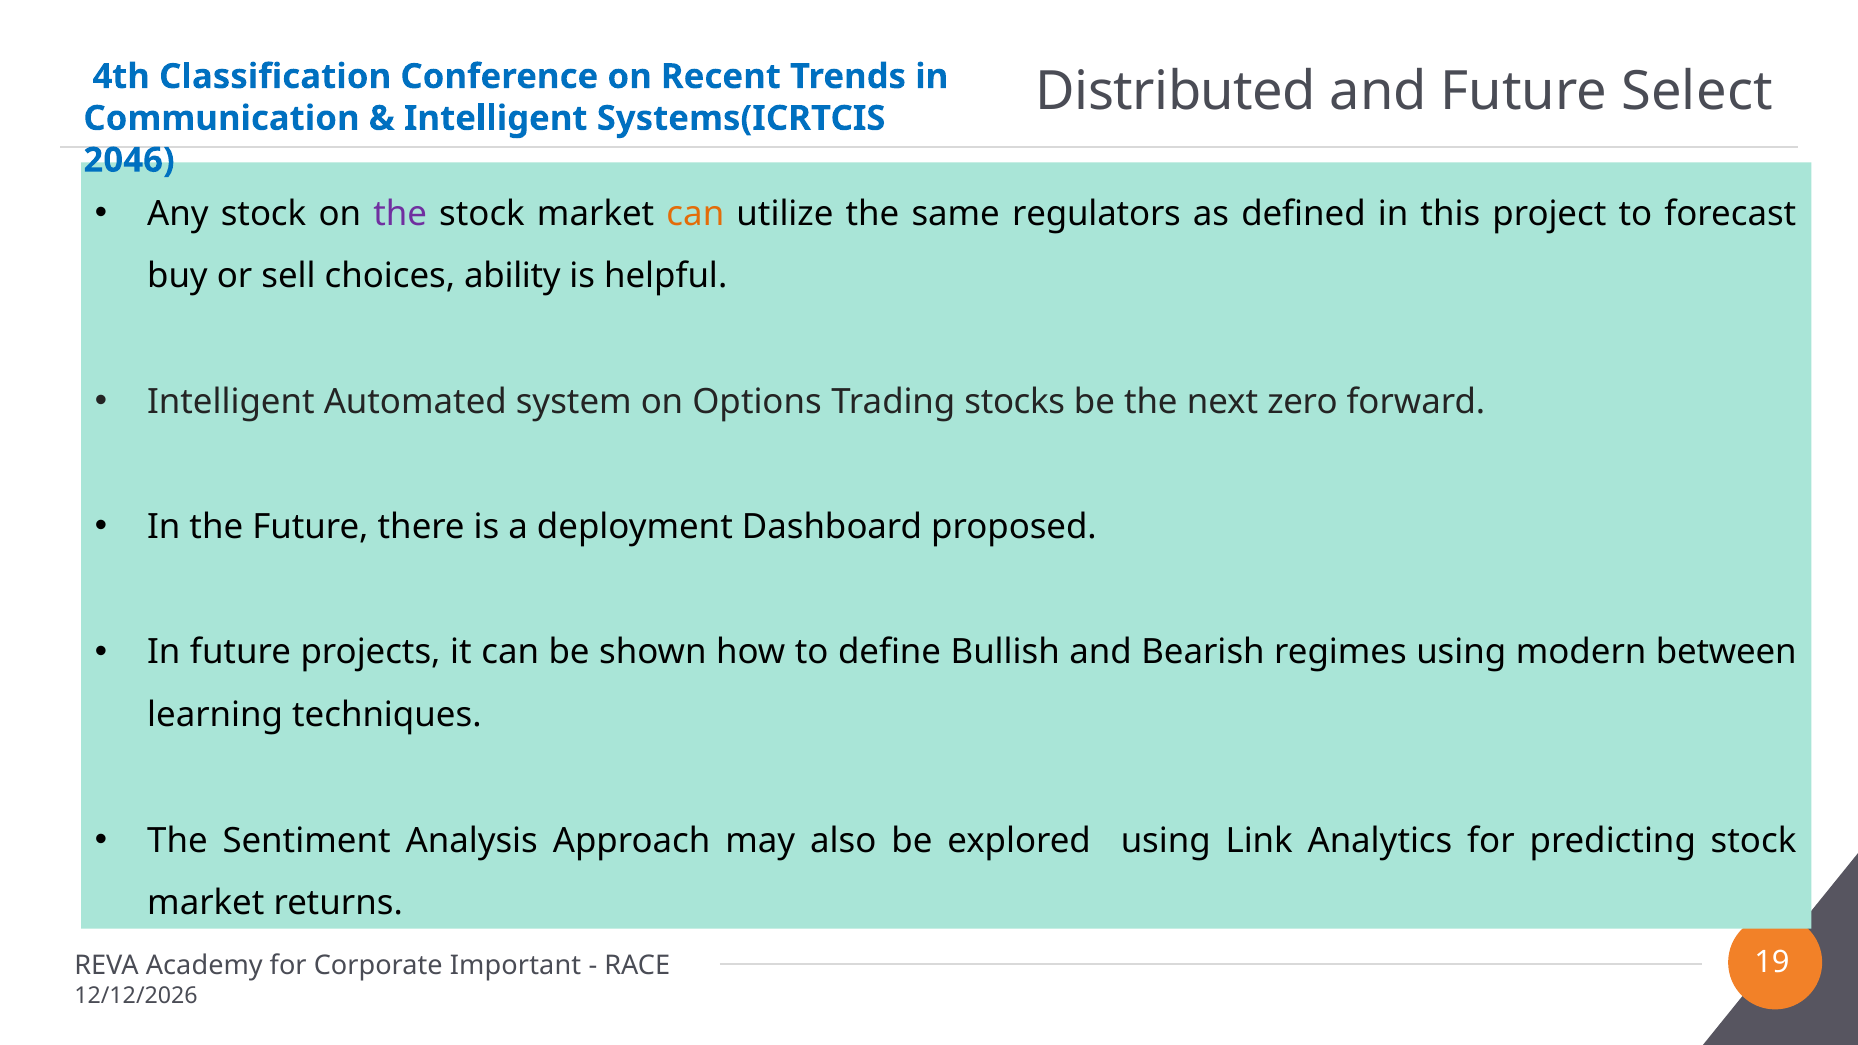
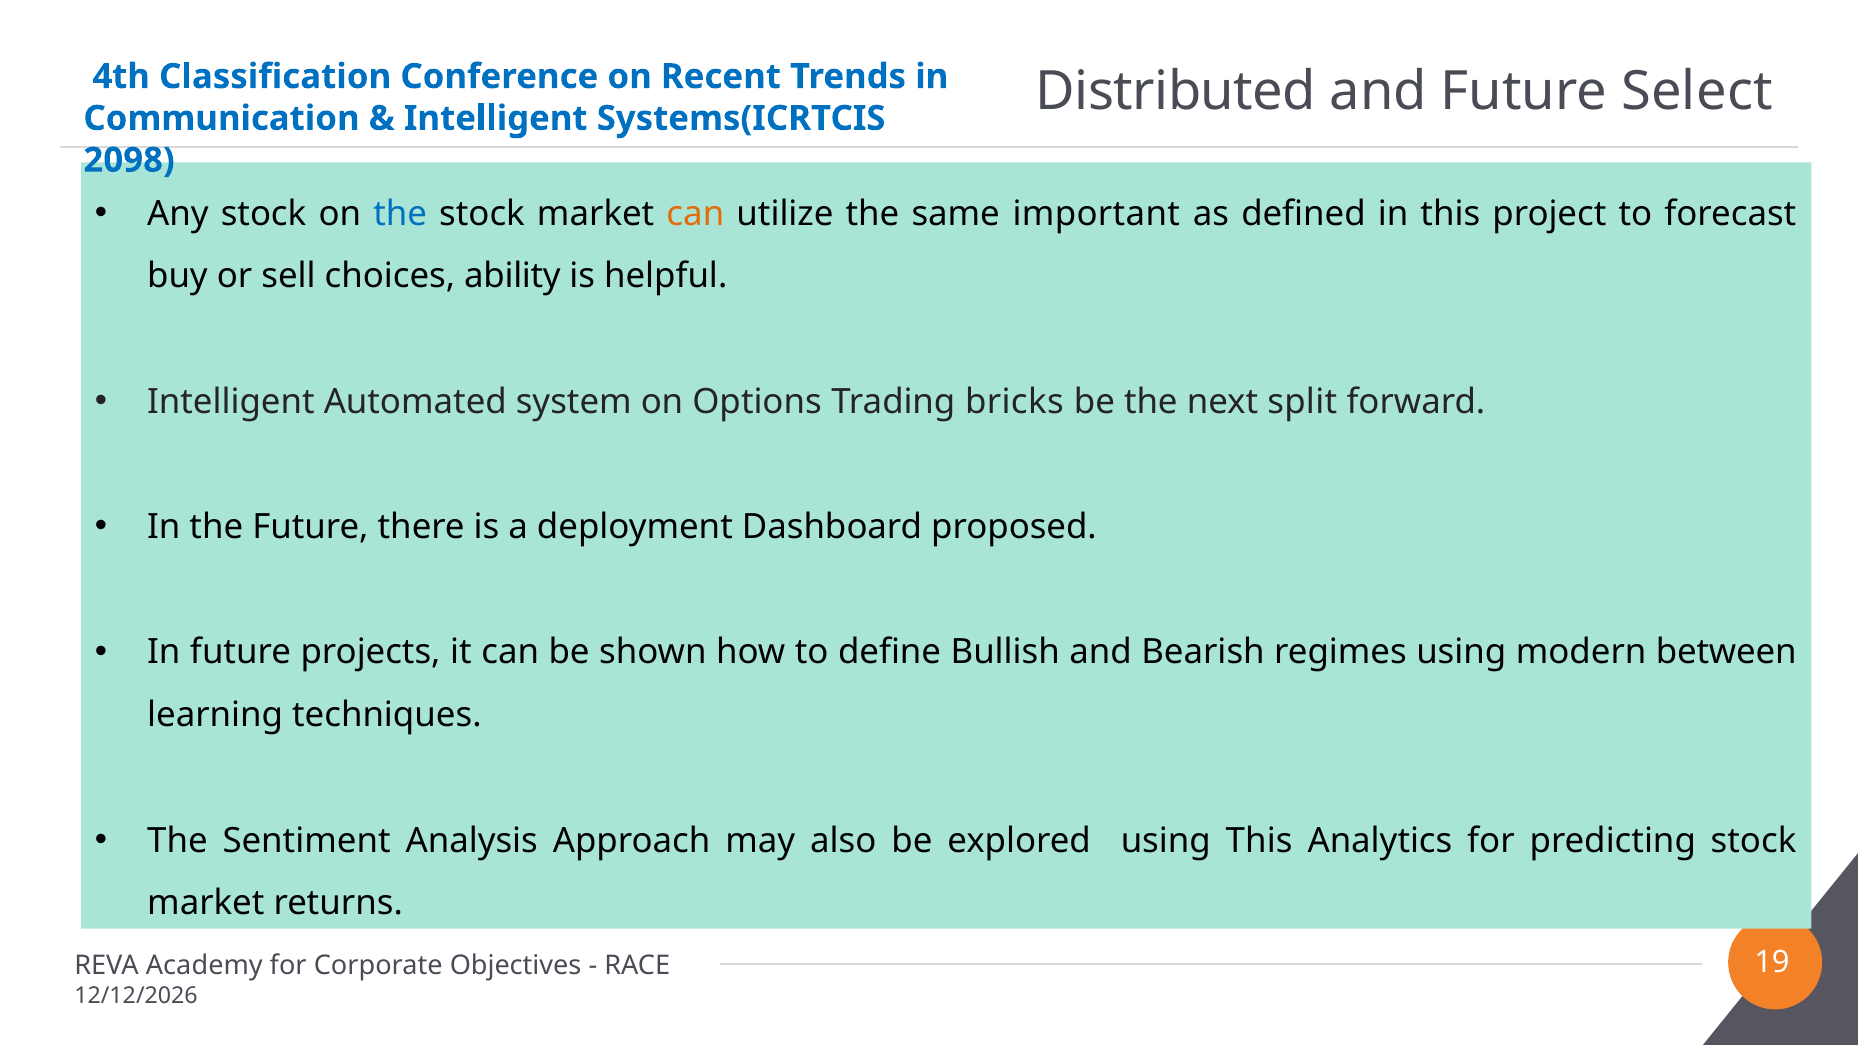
2046: 2046 -> 2098 (129, 160)
the colour: purple -> blue (400, 214)
regulators: regulators -> important (1096, 214)
stocks: stocks -> bricks (1014, 402)
zero: zero -> split (1302, 402)
using Link: Link -> This (1259, 841)
Important: Important -> Objectives (516, 966)
